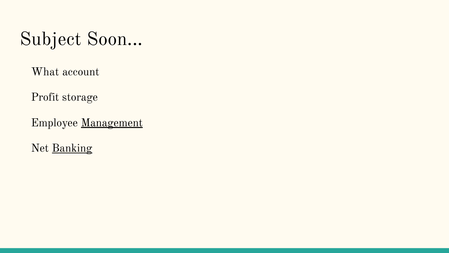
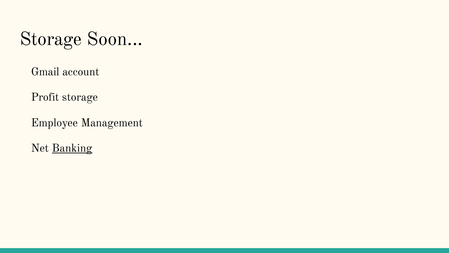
Subject: Subject -> Storage (51, 39)
What: What -> Gmail (45, 72)
Management underline: present -> none (112, 122)
